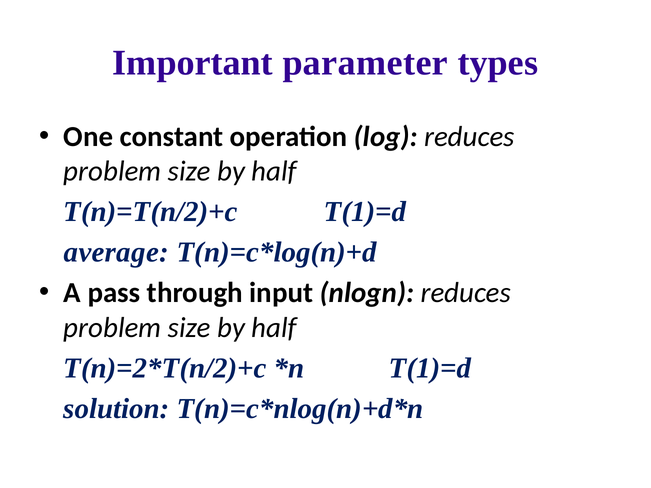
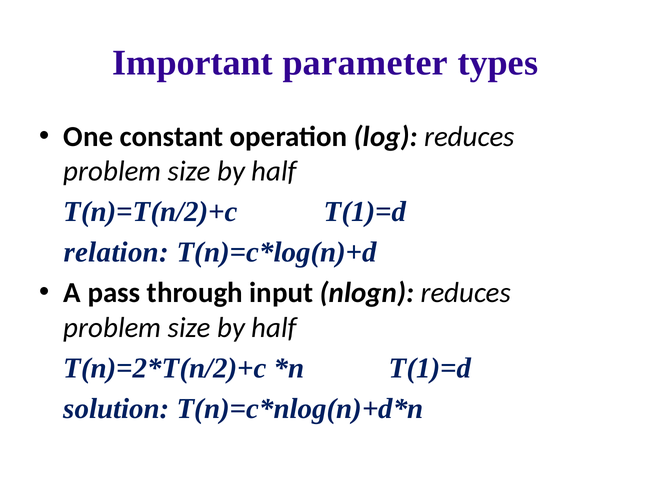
average: average -> relation (116, 252)
